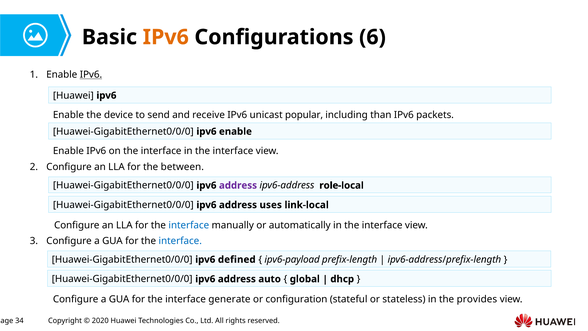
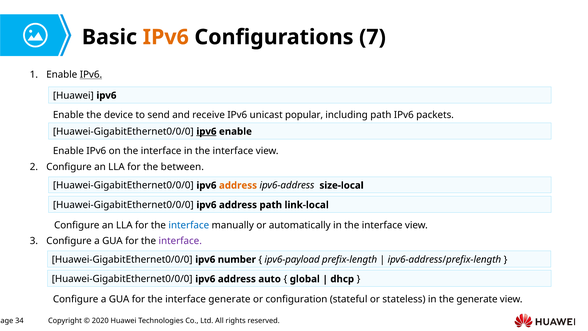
6: 6 -> 7 (372, 37)
including than: than -> path (381, 115)
ipv6 underline: none -> present (206, 131)
address colour: purple -> orange (238, 185)
role-local: role-local -> size-local (342, 185)
address uses: uses -> path (271, 205)
interface colour: blue -> purple (180, 241)
defined: defined -> number (237, 259)
the provides: provides -> generate (477, 299)
